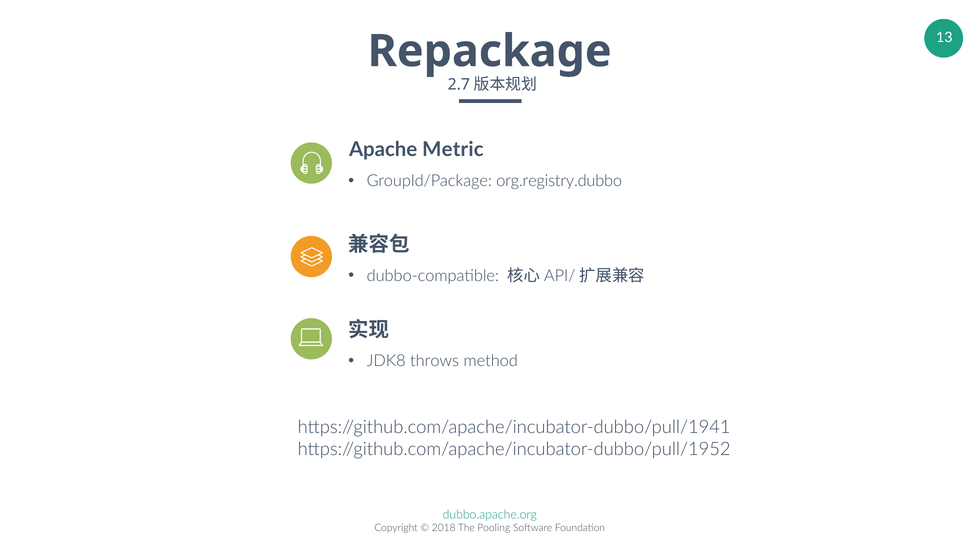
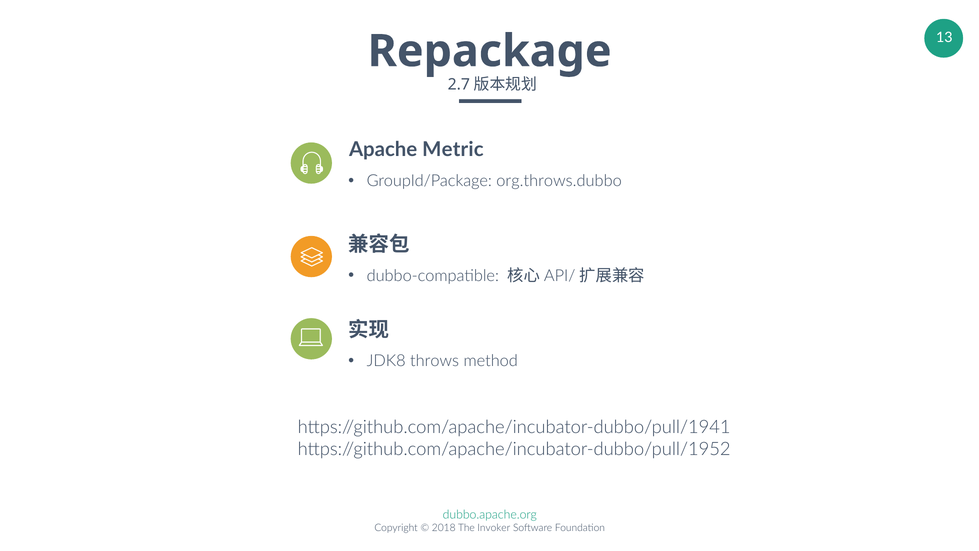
org.registry.dubbo: org.registry.dubbo -> org.throws.dubbo (559, 181)
Pooling: Pooling -> Invoker (494, 528)
